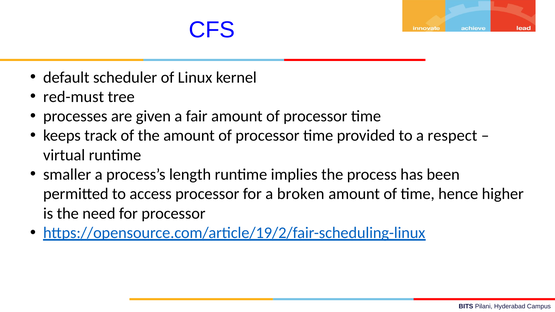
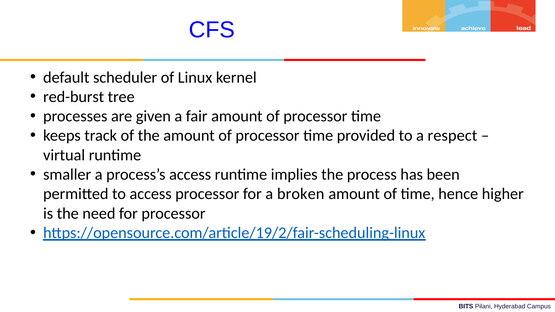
red-must: red-must -> red-burst (74, 97)
process’s length: length -> access (190, 175)
